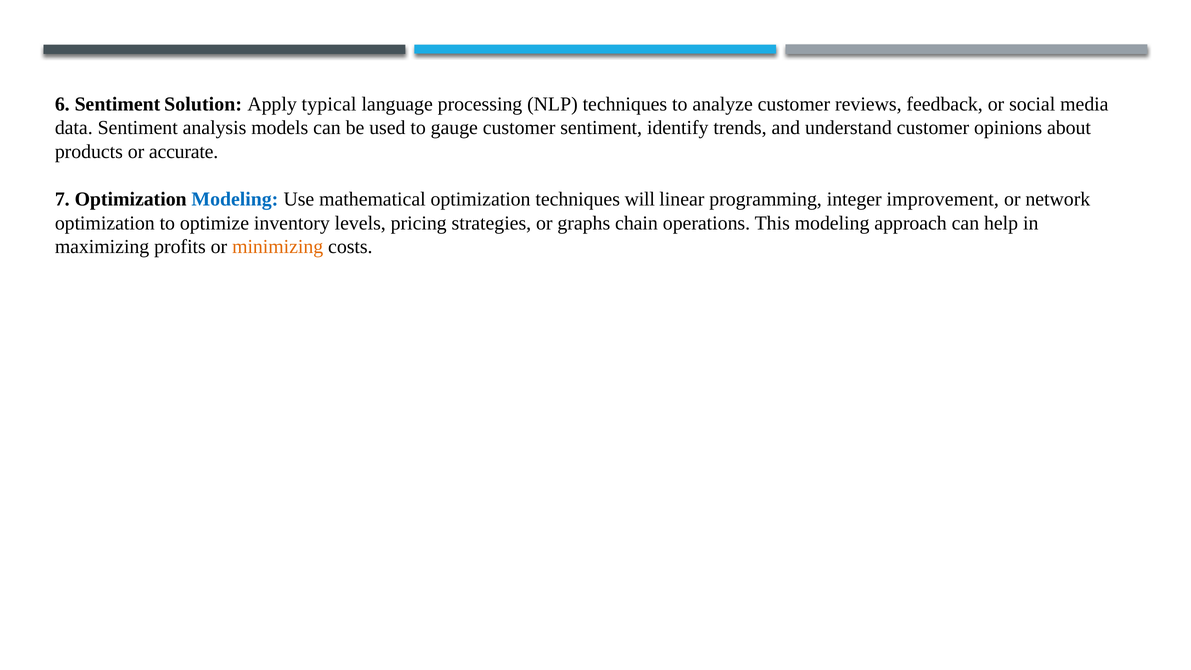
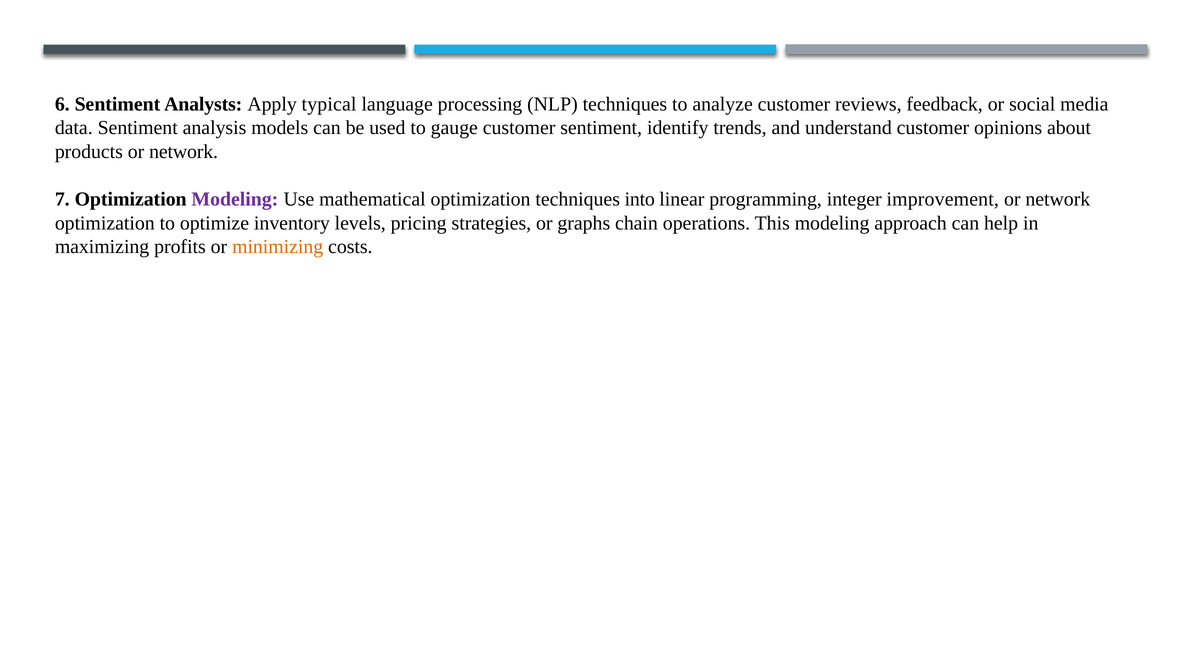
Solution: Solution -> Analysts (203, 104)
products or accurate: accurate -> network (184, 152)
Modeling colour: blue -> purple (235, 199)
will: will -> into (640, 199)
